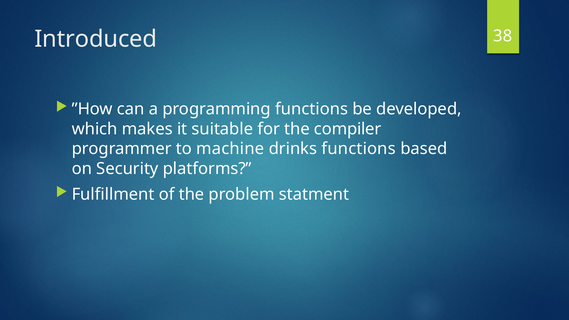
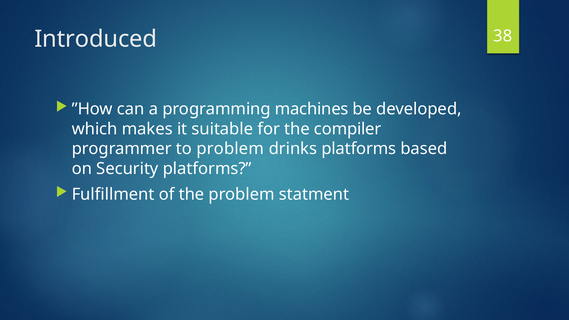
programming functions: functions -> machines (312, 109)
to machine: machine -> problem (230, 149)
drinks functions: functions -> platforms (359, 149)
